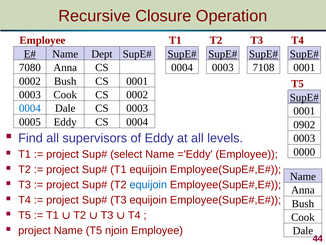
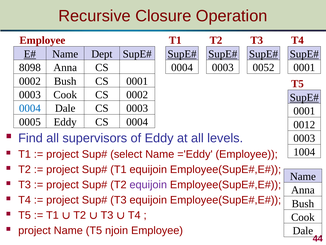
7080: 7080 -> 8098 (30, 67)
7108: 7108 -> 0052 (264, 67)
0902: 0902 -> 0012 (304, 124)
0000: 0000 -> 1004 (304, 152)
equijoin colour: blue -> purple (148, 184)
